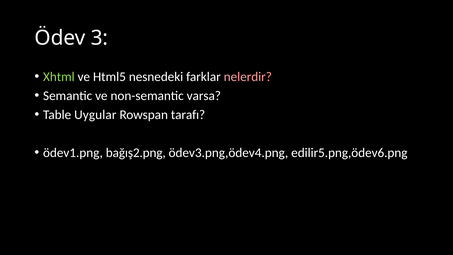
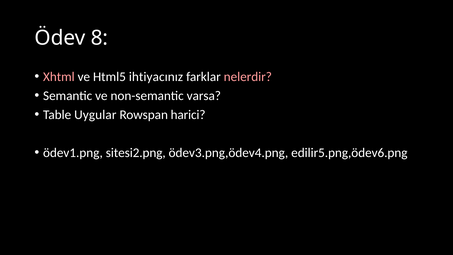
3: 3 -> 8 (99, 38)
Xhtml colour: light green -> pink (59, 77)
nesnedeki: nesnedeki -> ihtiyacınız (156, 77)
tarafı: tarafı -> harici (188, 115)
bağış2.png: bağış2.png -> sitesi2.png (136, 153)
